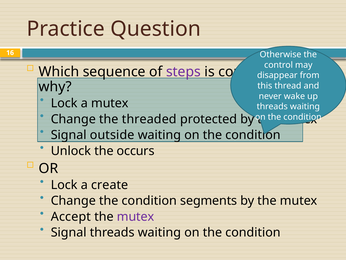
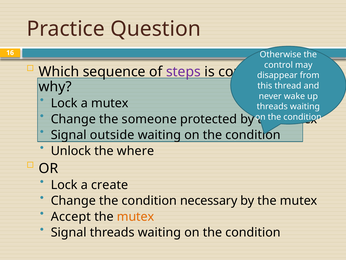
threaded: threaded -> someone (149, 119)
occurs: occurs -> where (136, 151)
segments: segments -> necessary (209, 200)
mutex colour: purple -> orange (136, 216)
